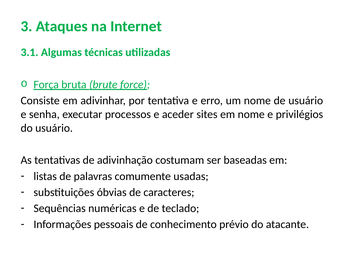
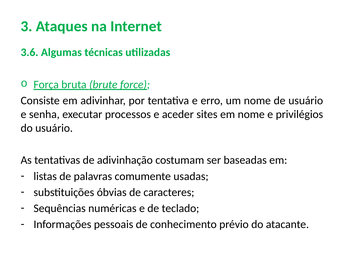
3.1: 3.1 -> 3.6 (30, 52)
